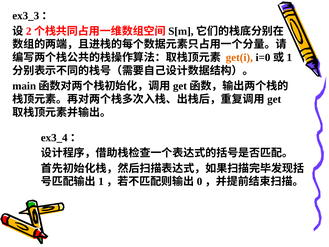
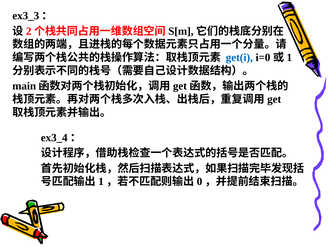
get(i colour: orange -> blue (239, 57)
